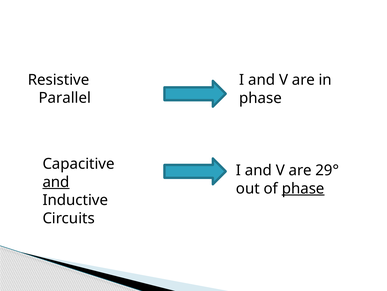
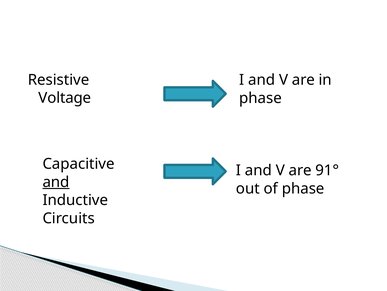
Parallel: Parallel -> Voltage (65, 98)
29°: 29° -> 91° (327, 170)
phase underline: present -> none (303, 188)
